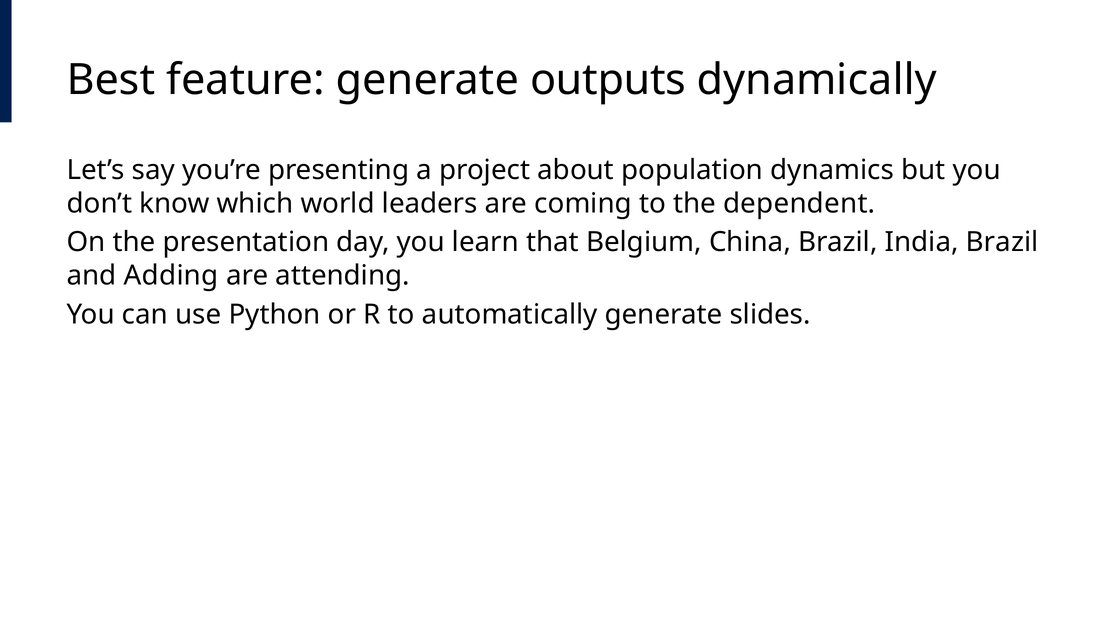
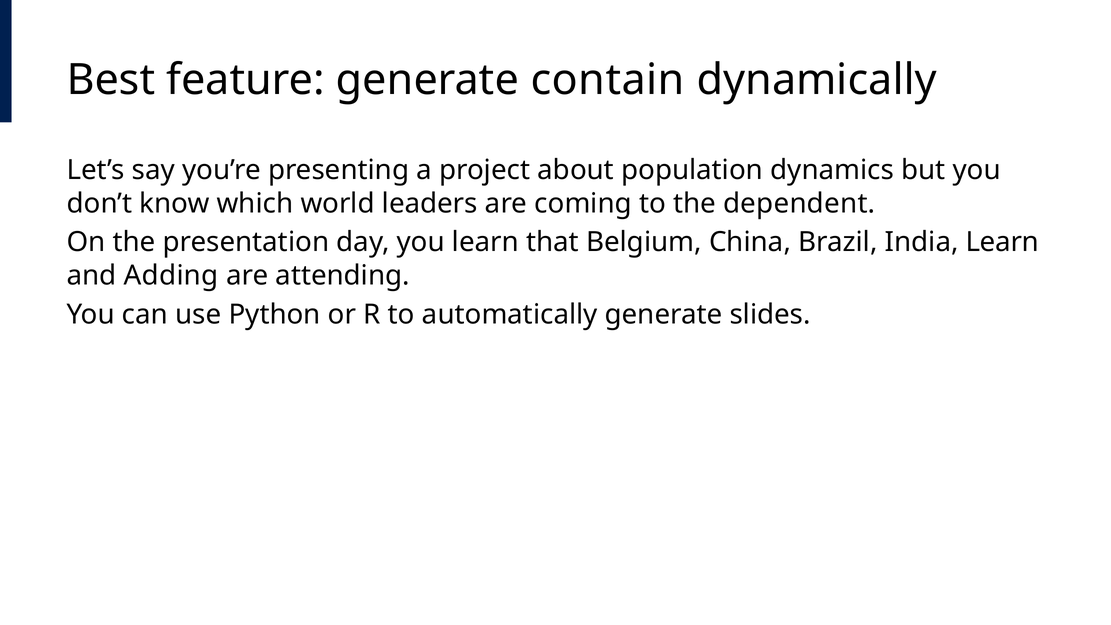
outputs: outputs -> contain (608, 80)
India Brazil: Brazil -> Learn (1002, 242)
